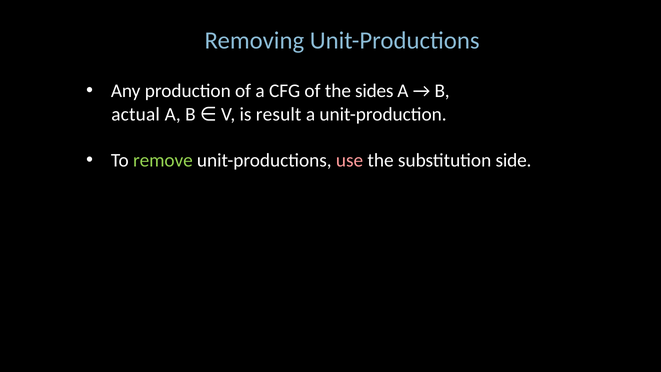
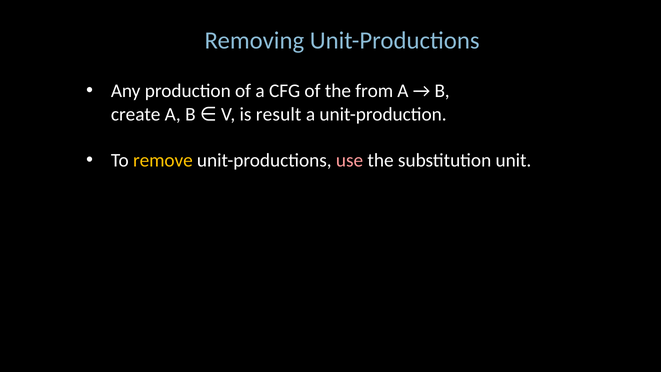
sides: sides -> from (374, 91)
actual: actual -> create (136, 114)
remove colour: light green -> yellow (163, 160)
side: side -> unit (513, 160)
